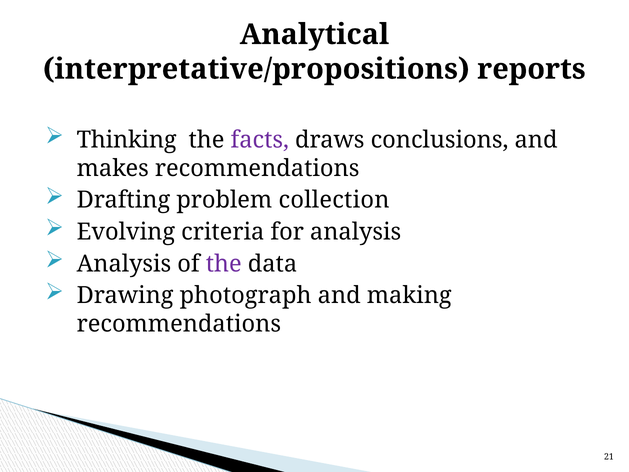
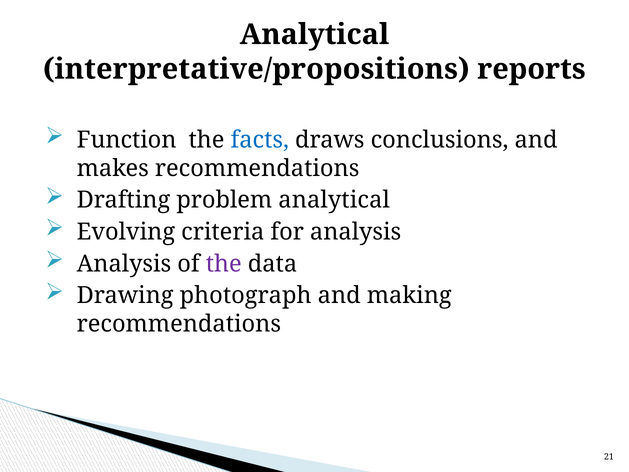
Thinking: Thinking -> Function (127, 140)
facts colour: purple -> blue (260, 140)
problem collection: collection -> analytical (334, 200)
